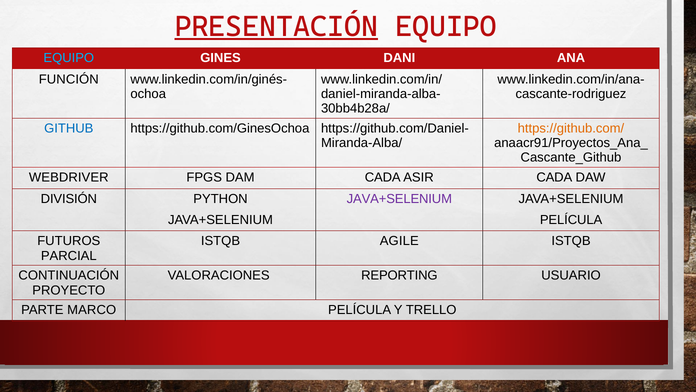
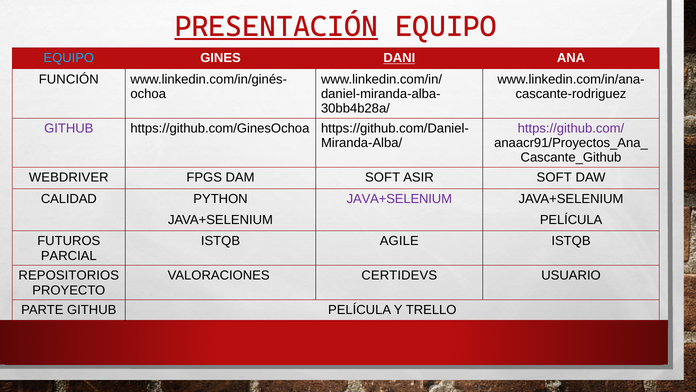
DANI underline: none -> present (399, 58)
GITHUB colour: blue -> purple (69, 128)
https://github.com/ colour: orange -> purple (571, 128)
DAM CADA: CADA -> SOFT (383, 177)
ASIR CADA: CADA -> SOFT (554, 177)
DIVISIÓN: DIVISIÓN -> CALIDAD (69, 198)
CONTINUACIÓN: CONTINUACIÓN -> REPOSITORIOS (69, 275)
REPORTING: REPORTING -> CERTIDEVS (399, 275)
PARTE MARCO: MARCO -> GITHUB (92, 310)
